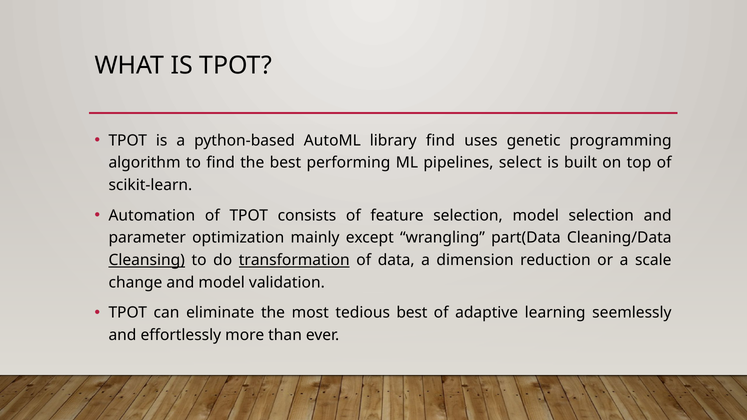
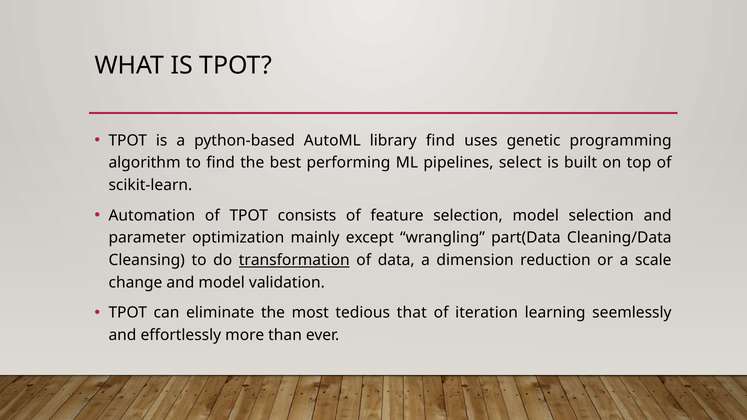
Cleansing underline: present -> none (147, 260)
tedious best: best -> that (412, 313)
adaptive: adaptive -> iteration (487, 313)
